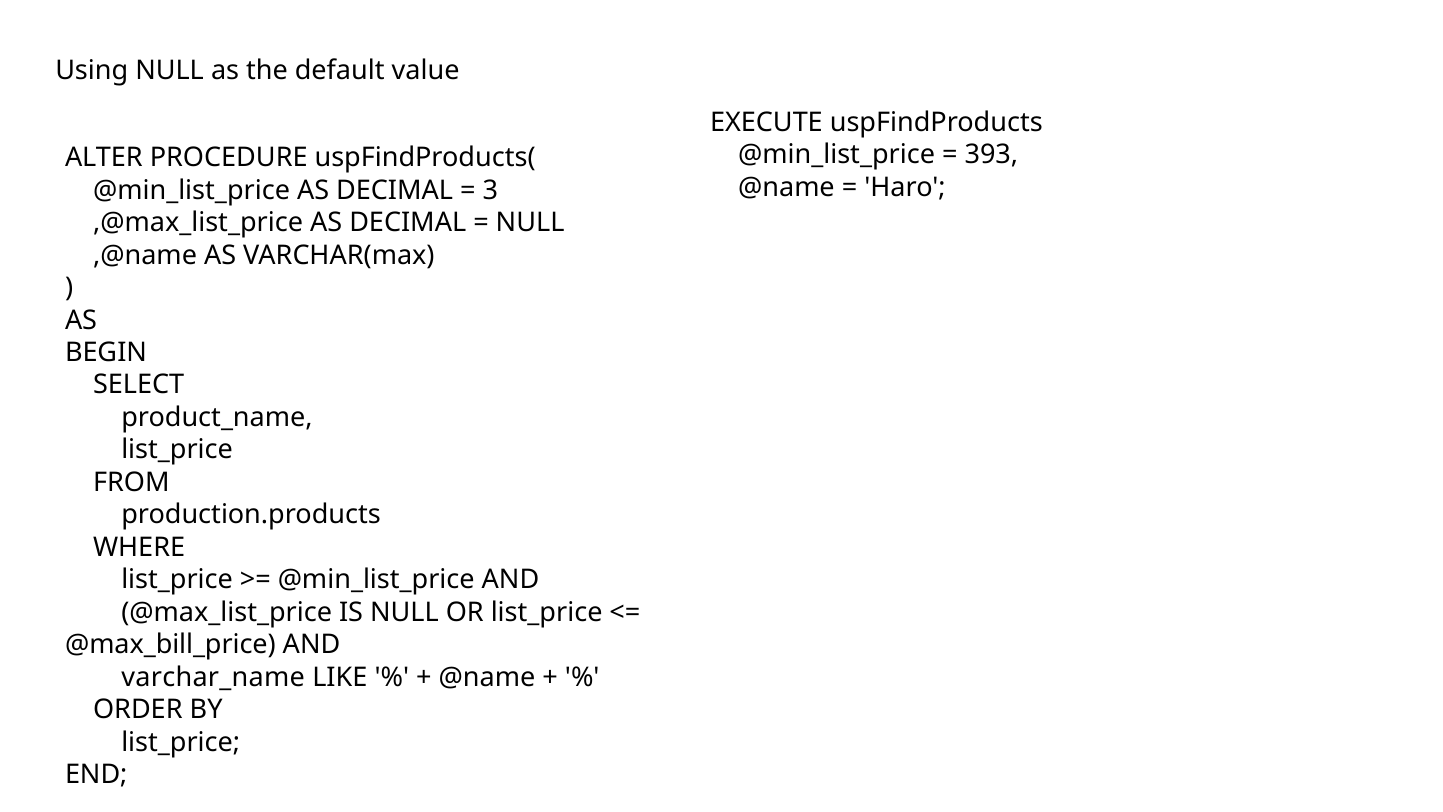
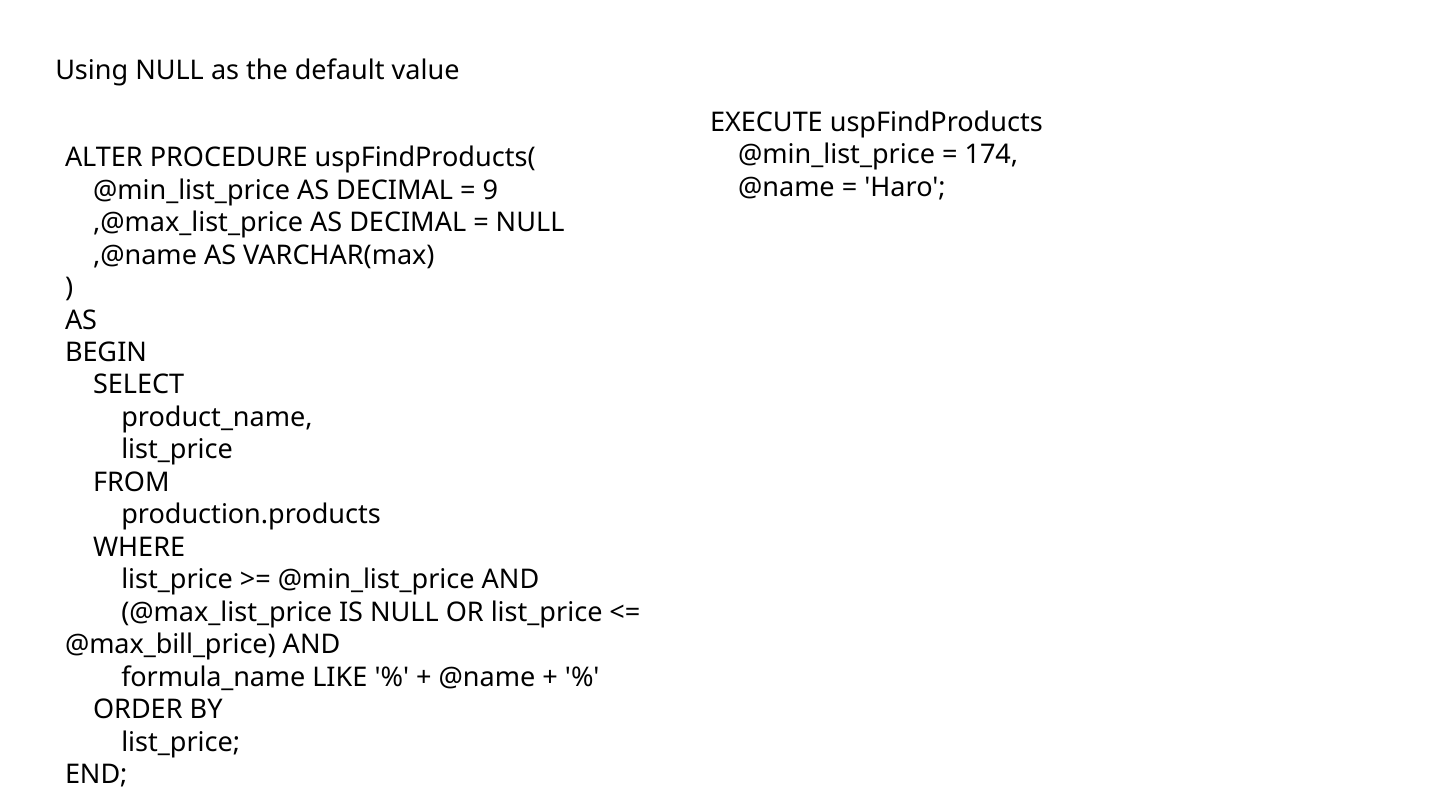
393: 393 -> 174 (991, 155)
3: 3 -> 9 (490, 190)
varchar_name: varchar_name -> formula_name (213, 677)
